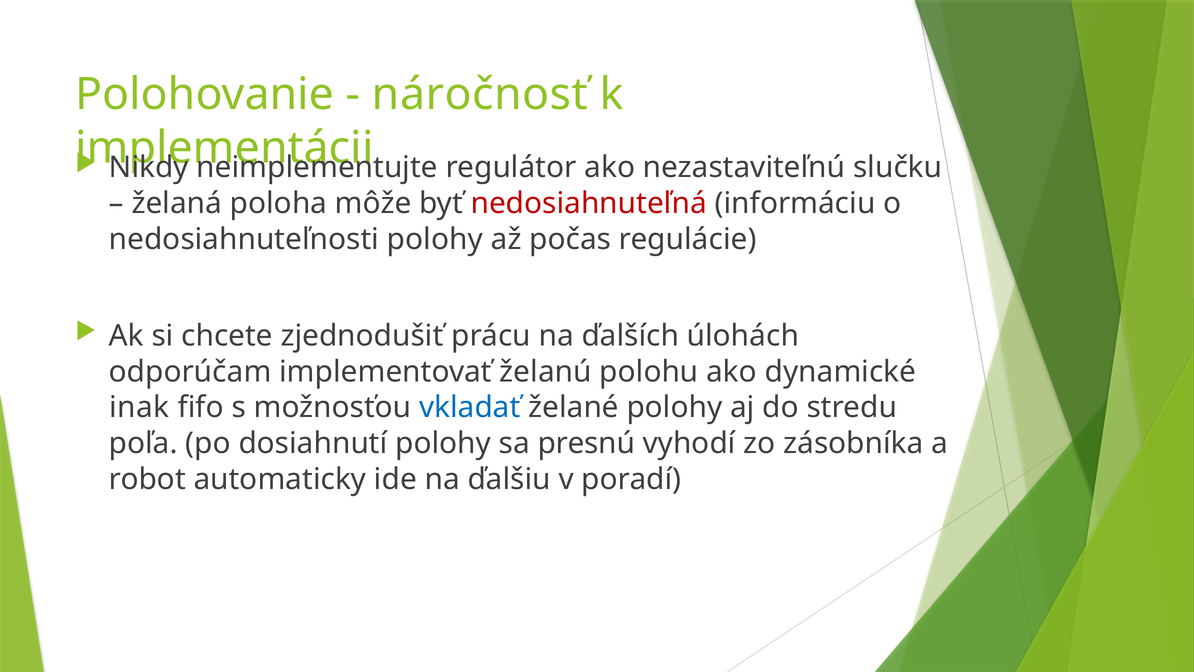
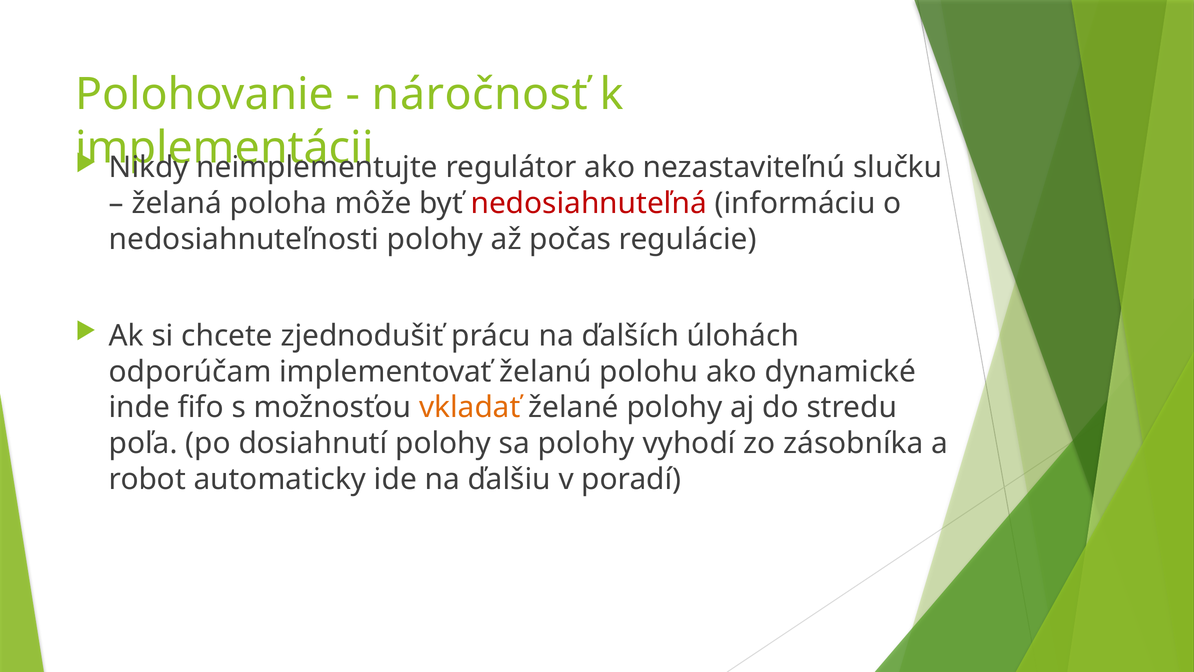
inak: inak -> inde (139, 407)
vkladať colour: blue -> orange (470, 407)
sa presnú: presnú -> polohy (586, 443)
